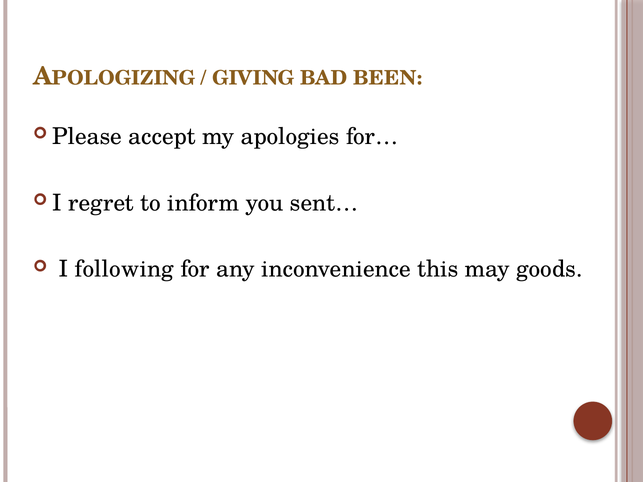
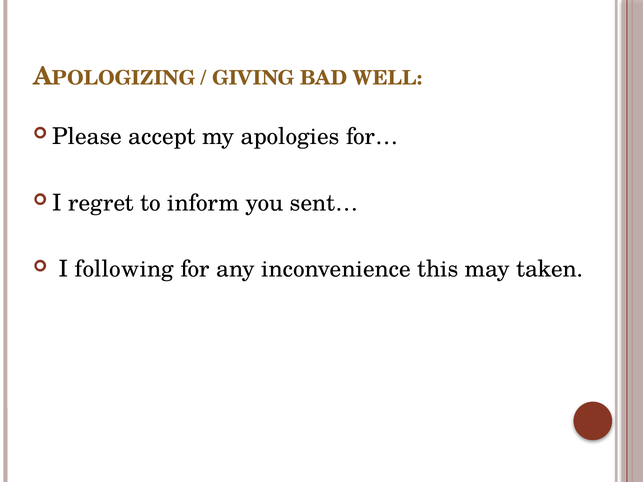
BEEN: BEEN -> WELL (388, 78)
goods: goods -> taken (550, 269)
